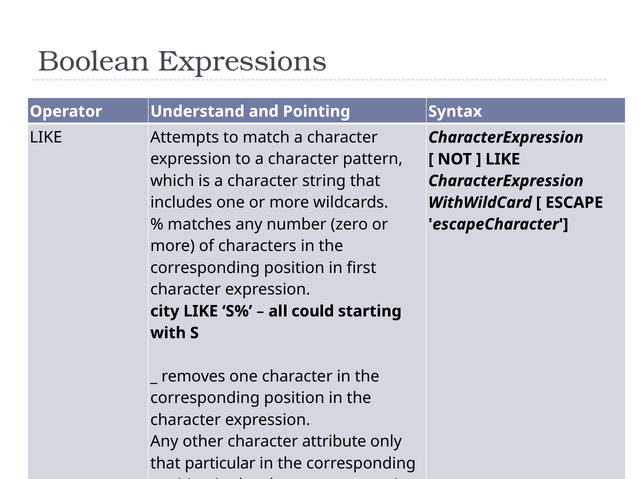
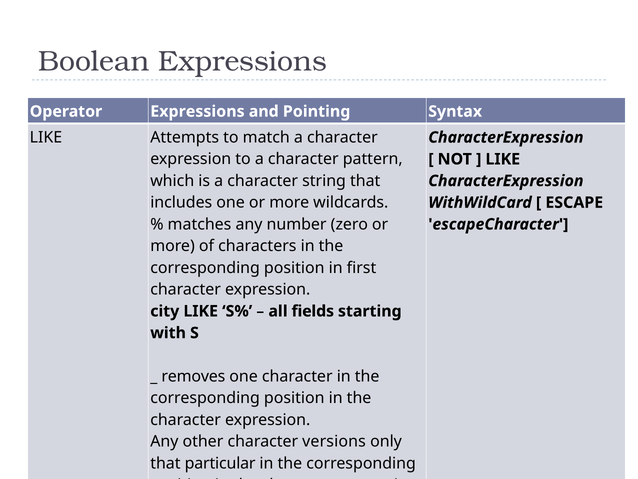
Operator Understand: Understand -> Expressions (197, 111)
could: could -> fields (313, 311)
attribute: attribute -> versions (334, 441)
